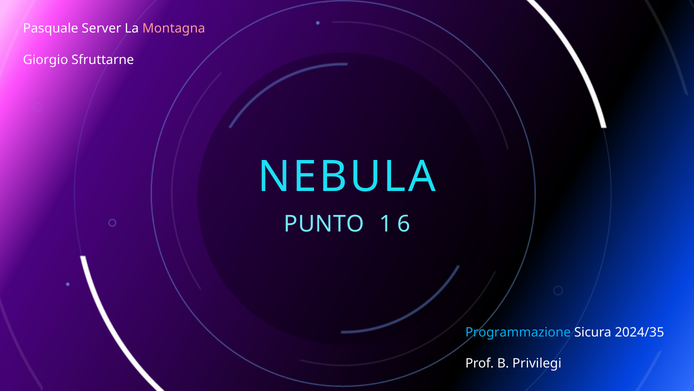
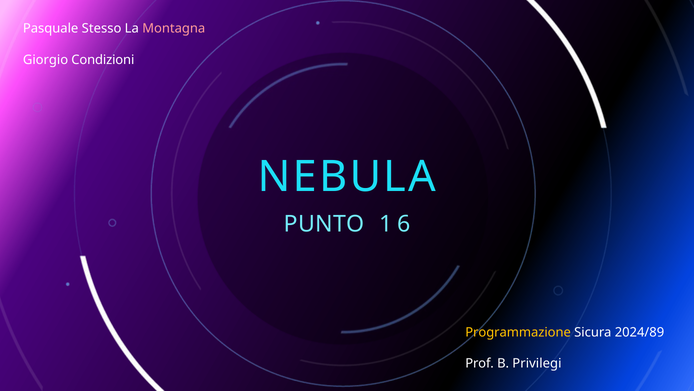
Server: Server -> Stesso (102, 29)
Sfruttarne: Sfruttarne -> Condizioni (103, 60)
Programmazione colour: light blue -> yellow (518, 332)
2024/35: 2024/35 -> 2024/89 (639, 332)
